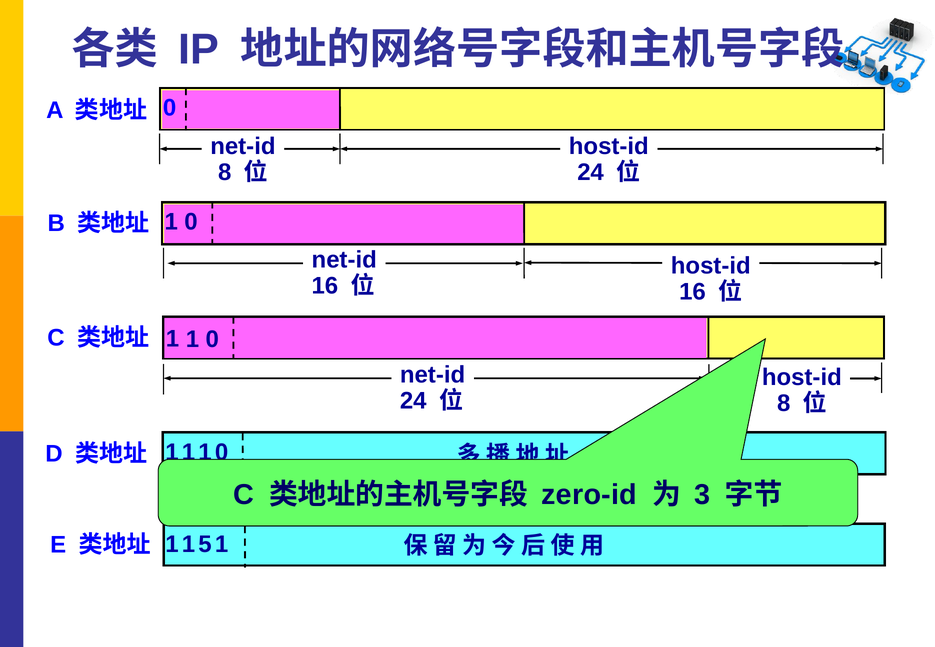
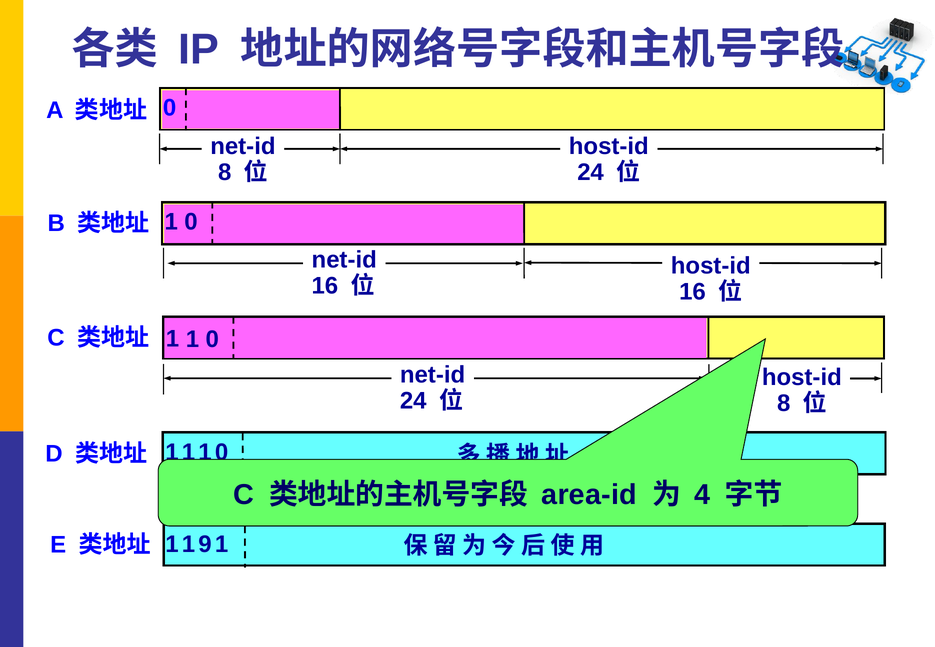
zero-id: zero-id -> area-id (589, 495)
3: 3 -> 4 (702, 495)
5: 5 -> 9 (205, 545)
